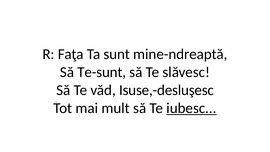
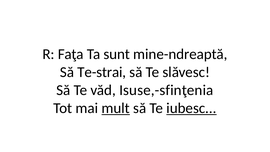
Te-sunt: Te-sunt -> Te-strai (102, 72)
Isuse,-desluşesc: Isuse,-desluşesc -> Isuse,-sfinţenia (166, 90)
mult underline: none -> present (116, 108)
